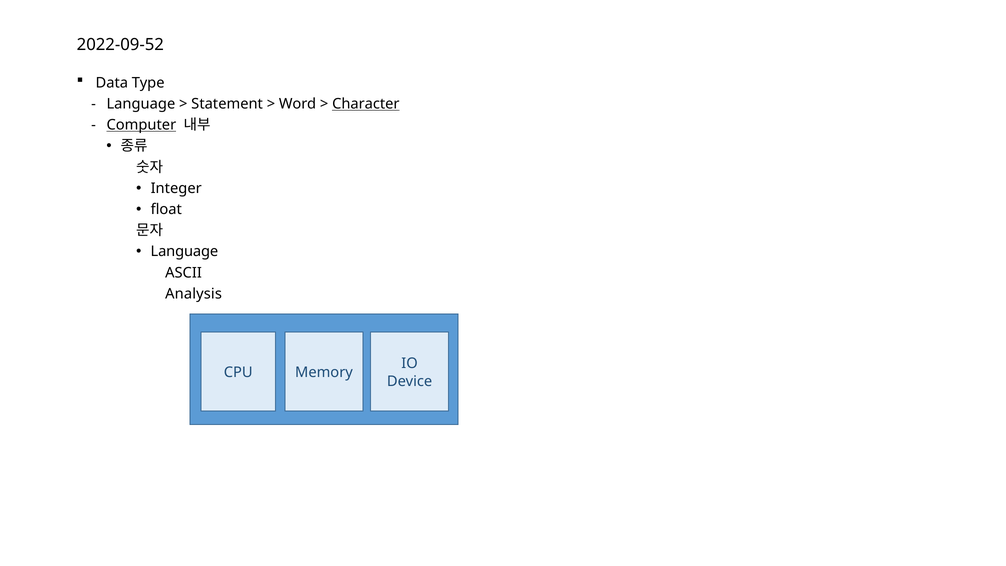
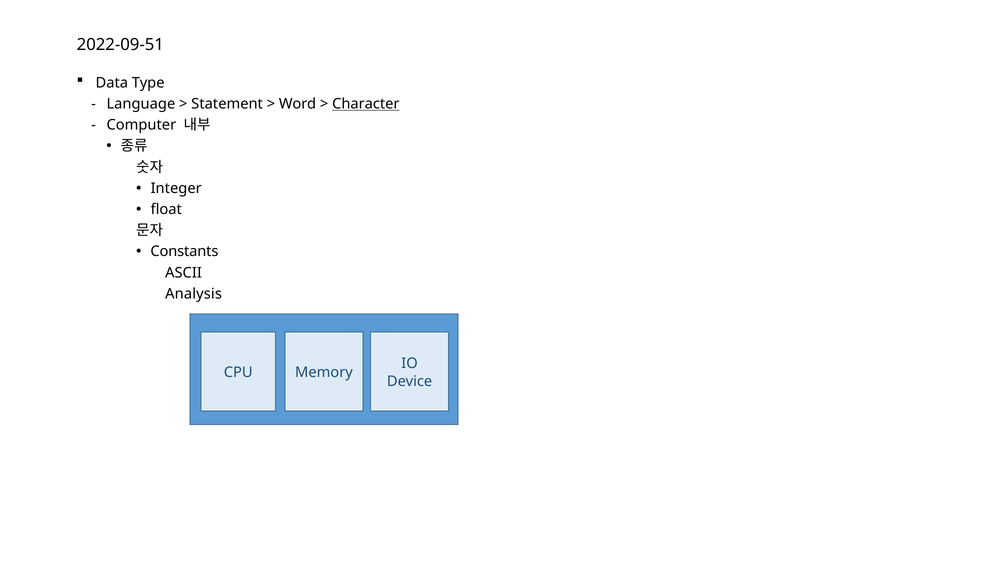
2022-09-52: 2022-09-52 -> 2022-09-51 (120, 45)
Computer underline: present -> none (141, 125)
Language: Language -> Constants (184, 252)
